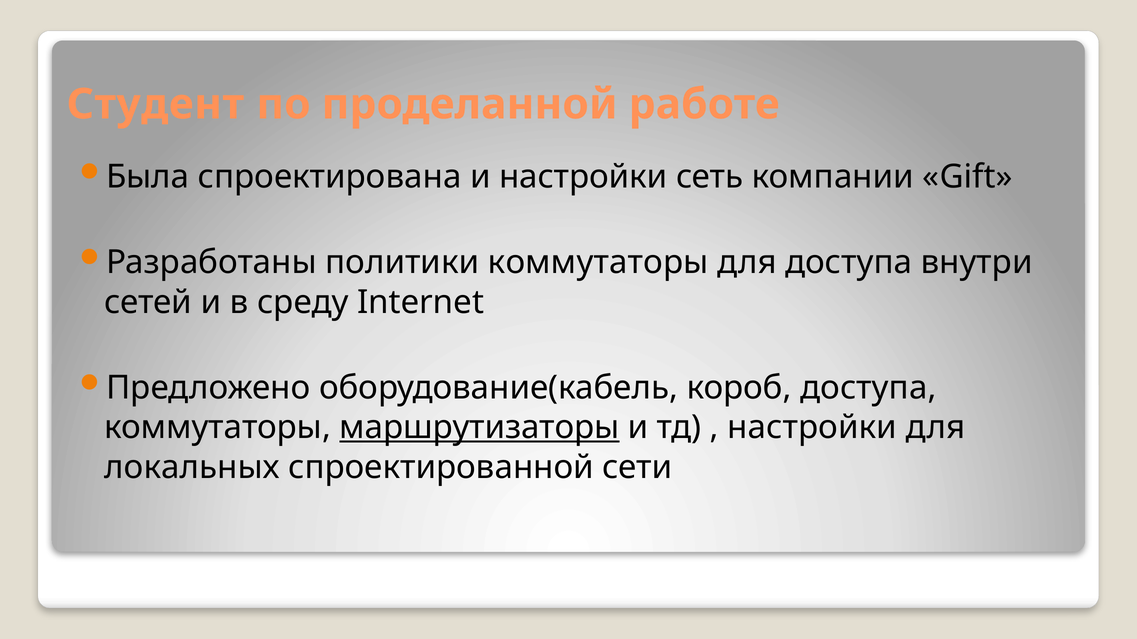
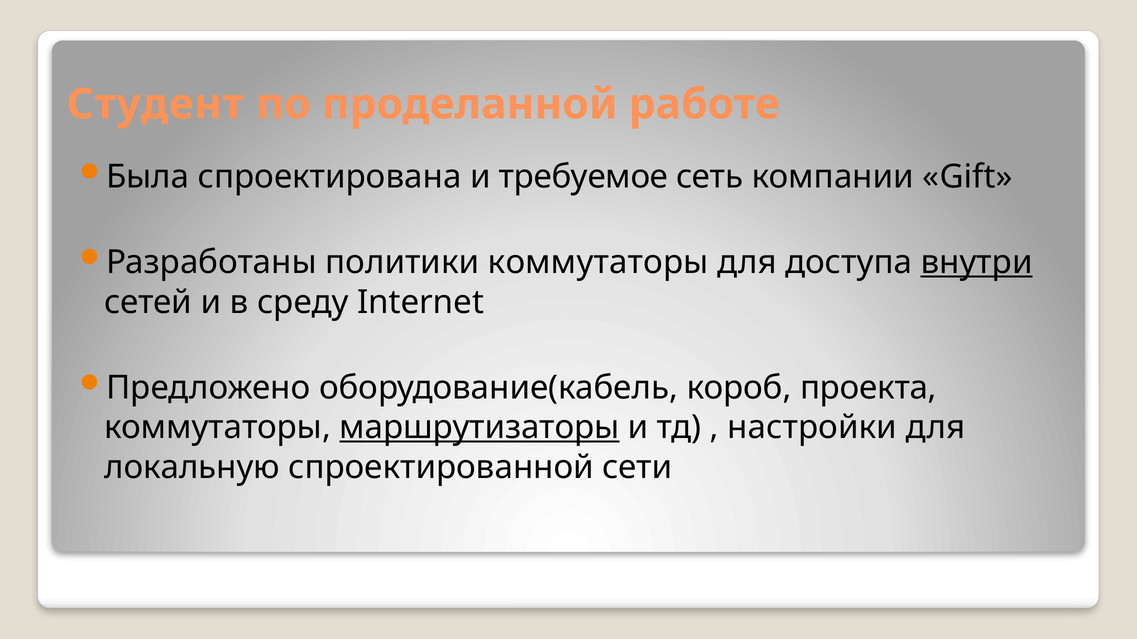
и настройки: настройки -> требуемое (583, 177)
внутри underline: none -> present (977, 263)
короб доступа: доступа -> проекта (868, 388)
локальных: локальных -> локальную (192, 468)
